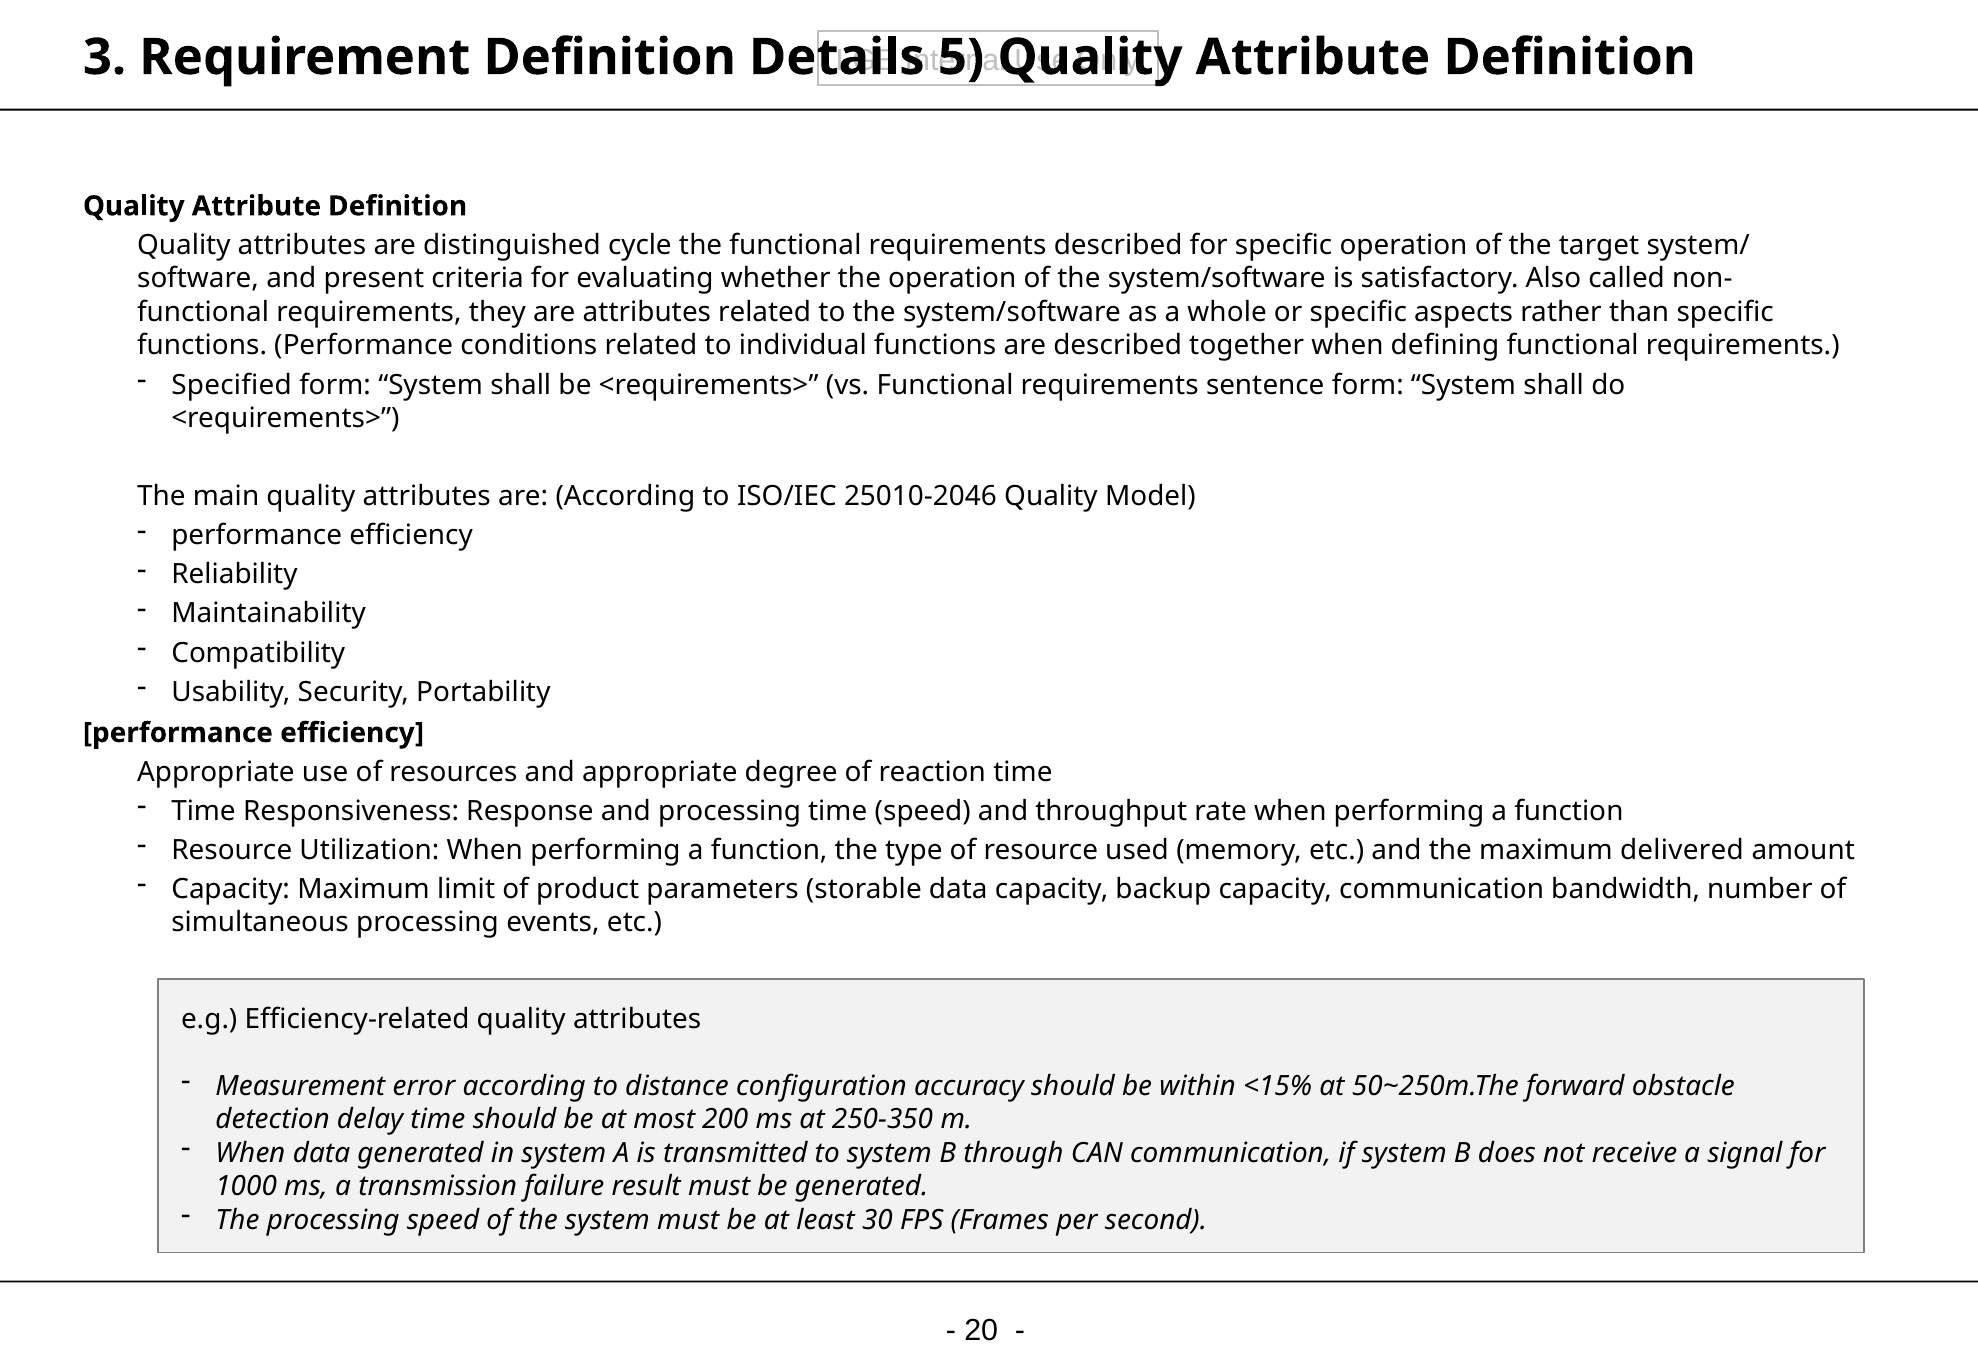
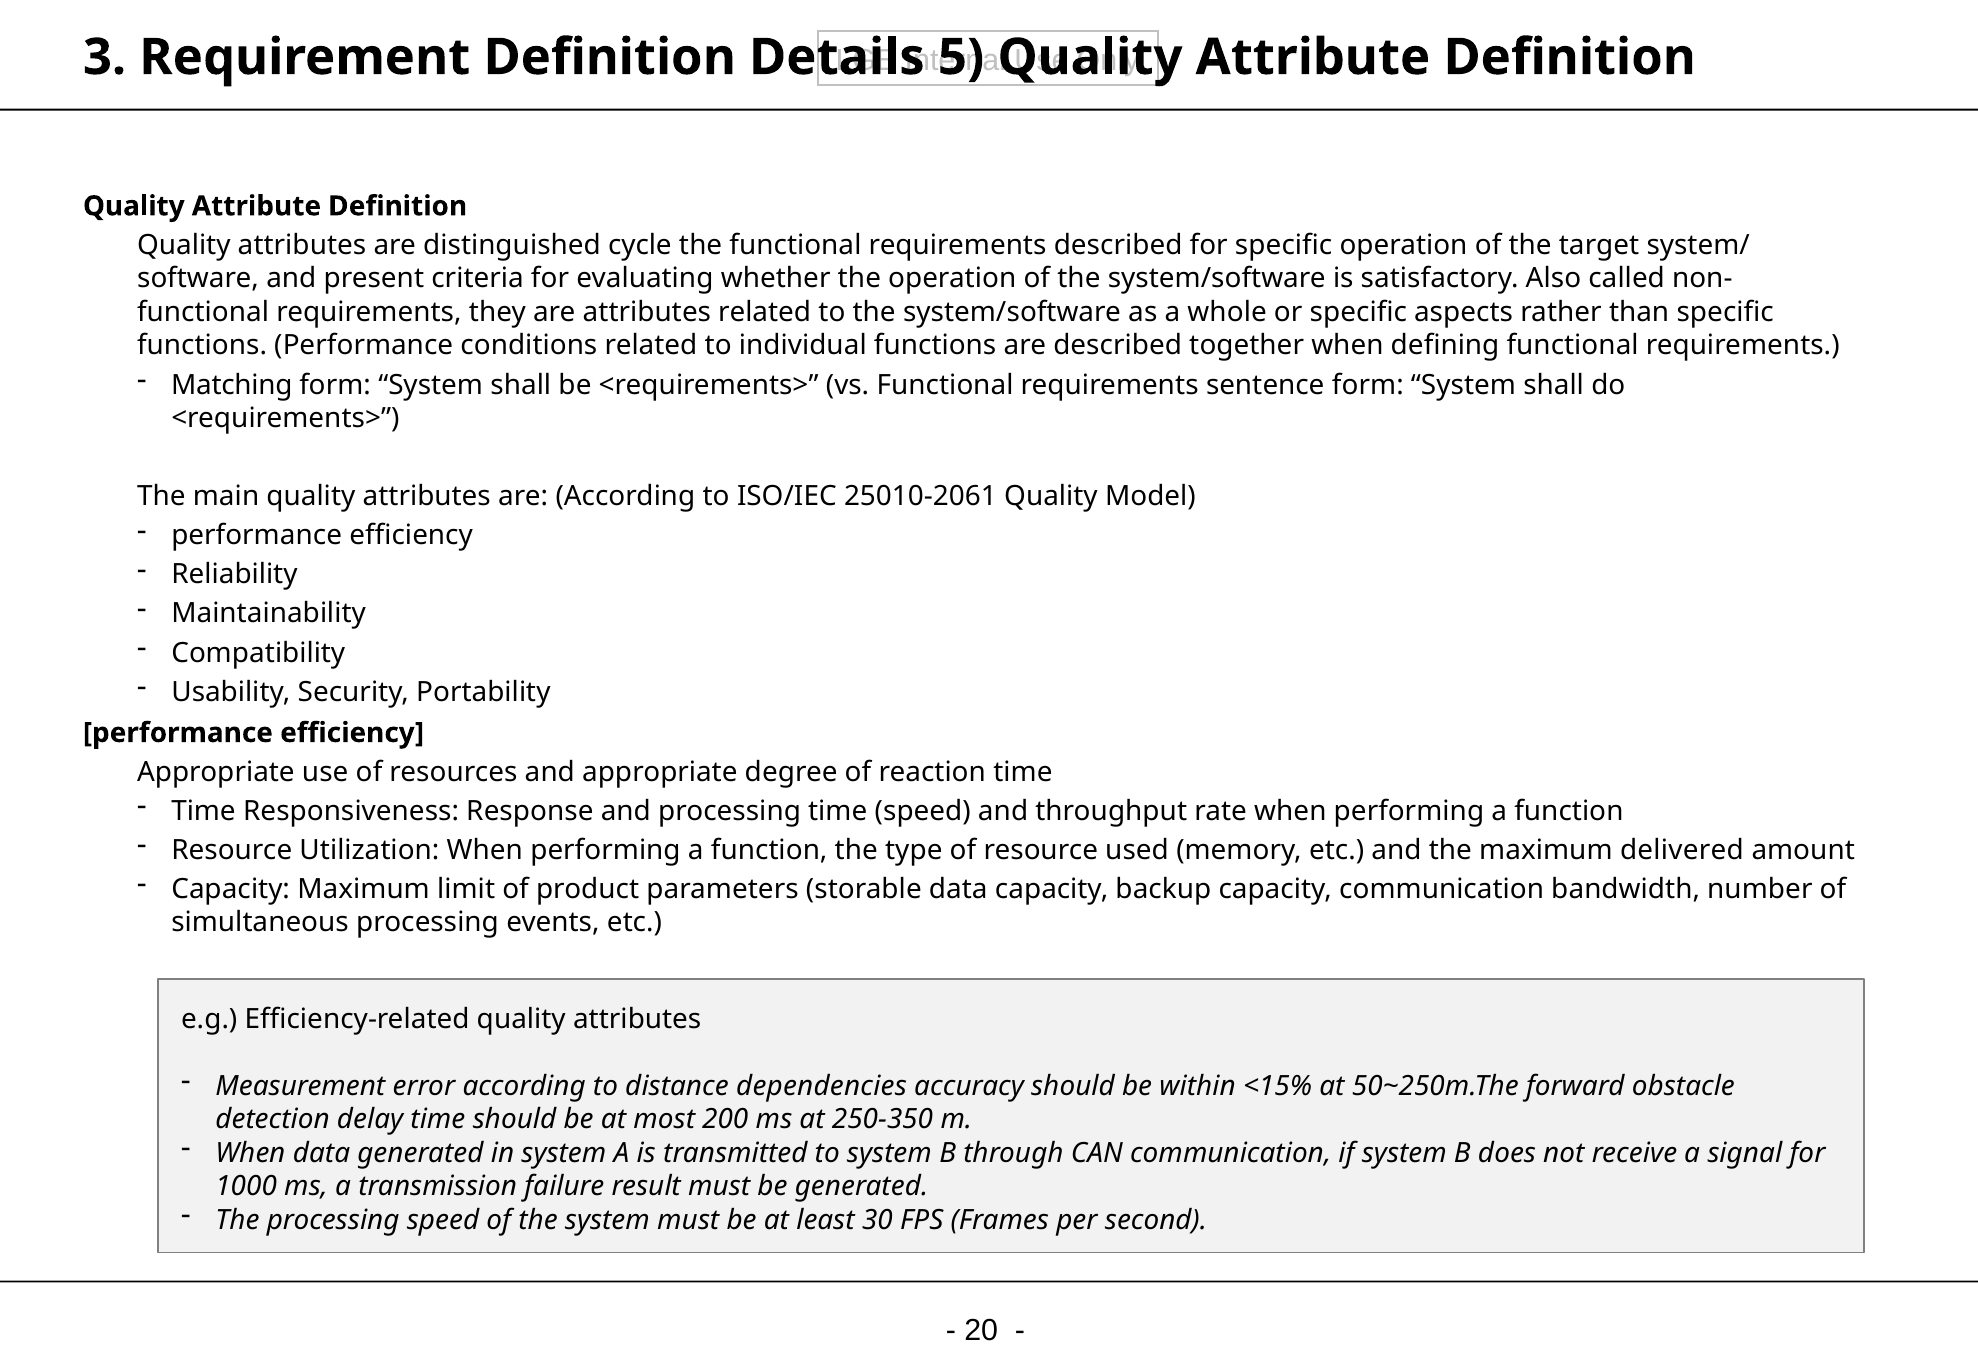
Specified: Specified -> Matching (232, 385)
25010-2046: 25010-2046 -> 25010-2061 (920, 497)
configuration: configuration -> dependencies (822, 1086)
